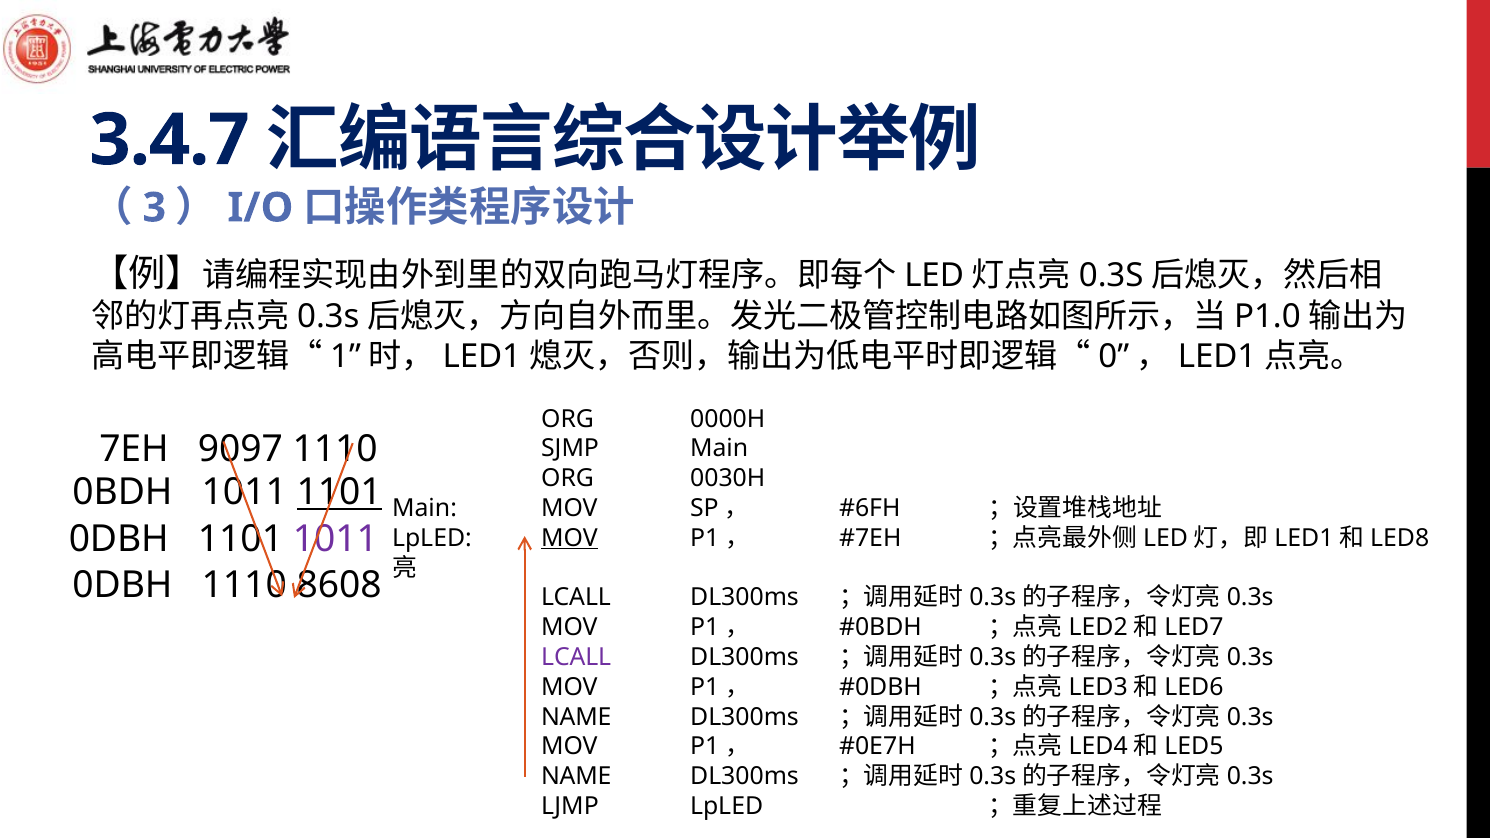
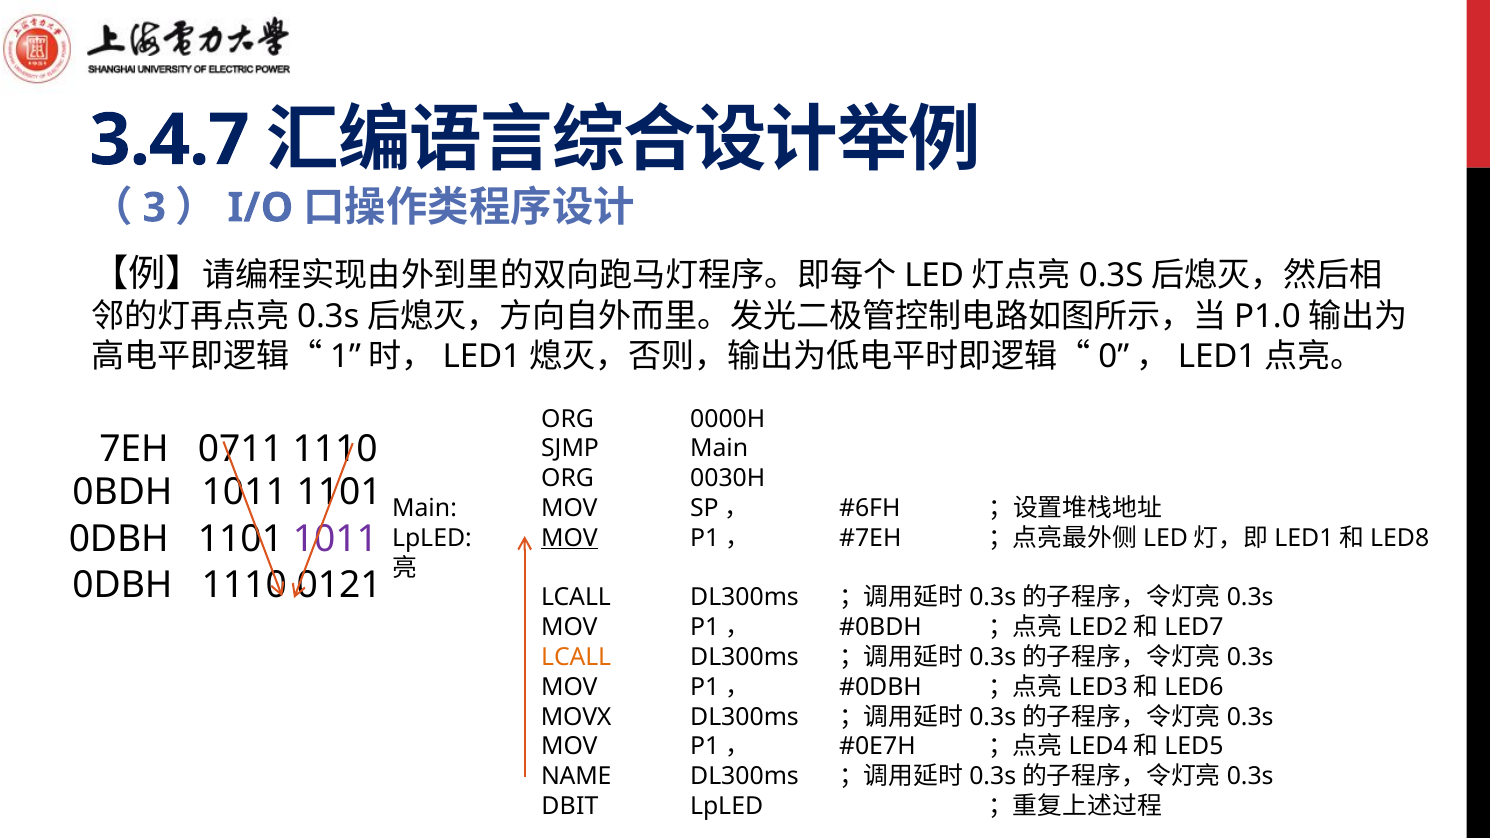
9097: 9097 -> 0711 (240, 450)
1101 underline: present -> none (339, 493)
8608: 8608 -> 0121 (339, 585)
LCALL colour: purple -> orange (576, 657)
NAME: NAME -> MOVX (576, 717)
LJMP: LJMP -> DBIT (570, 806)
